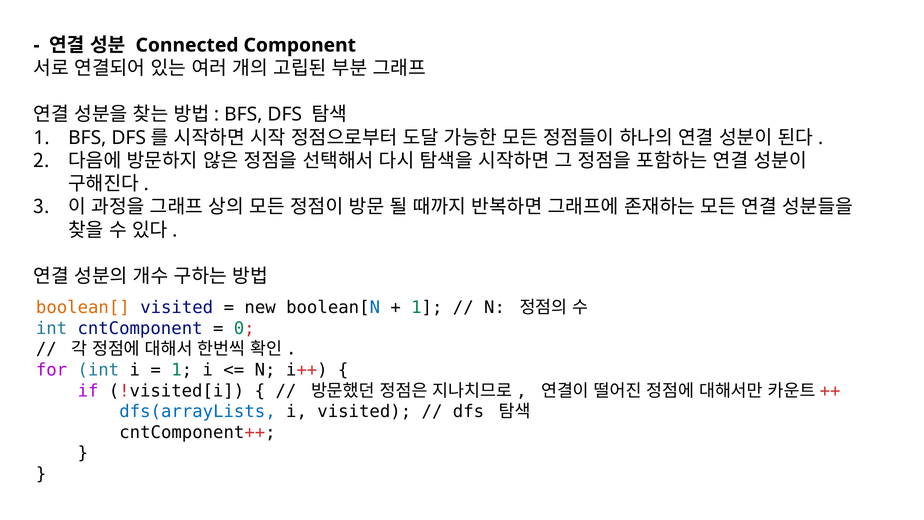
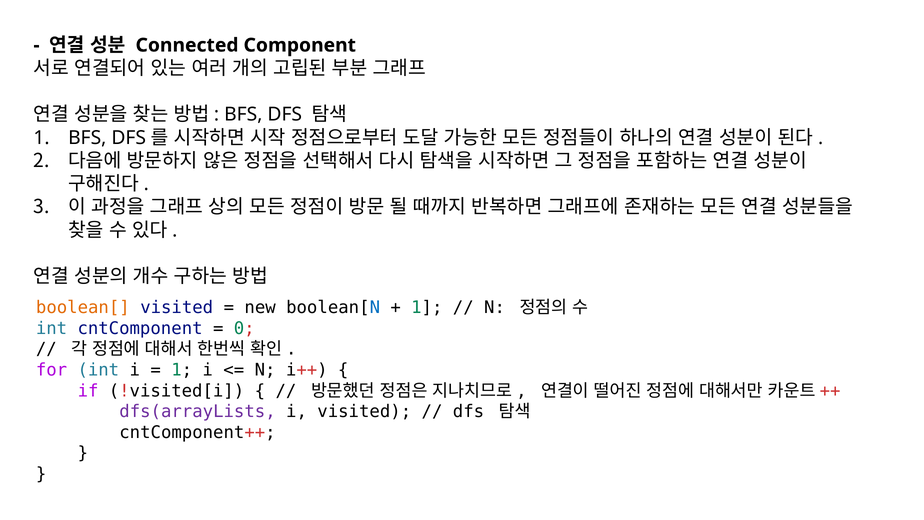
dfs(arrayLists colour: blue -> purple (198, 411)
